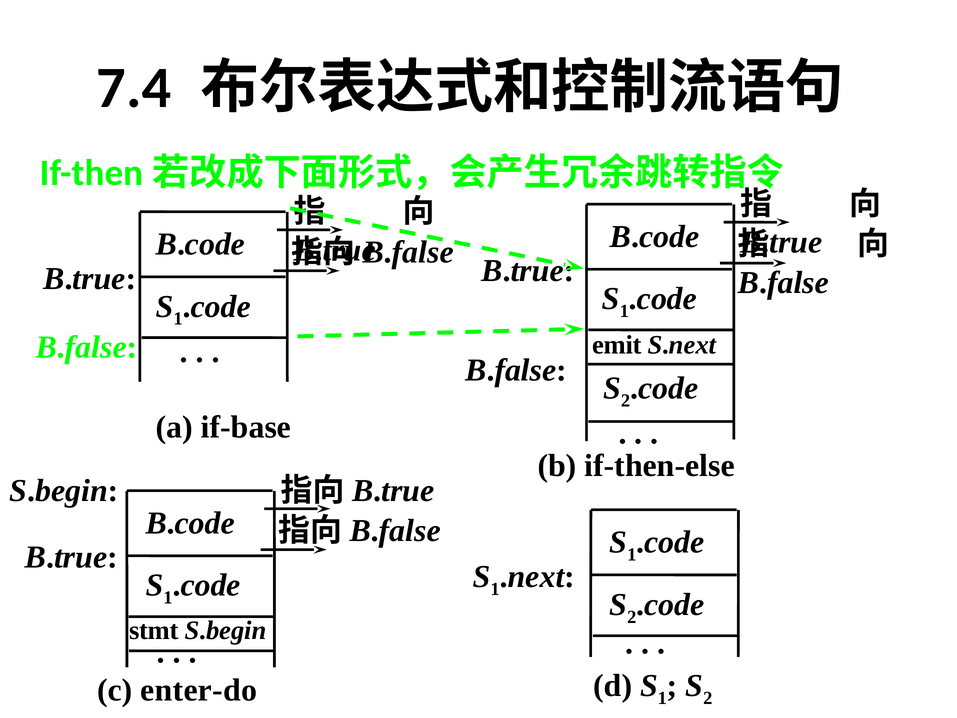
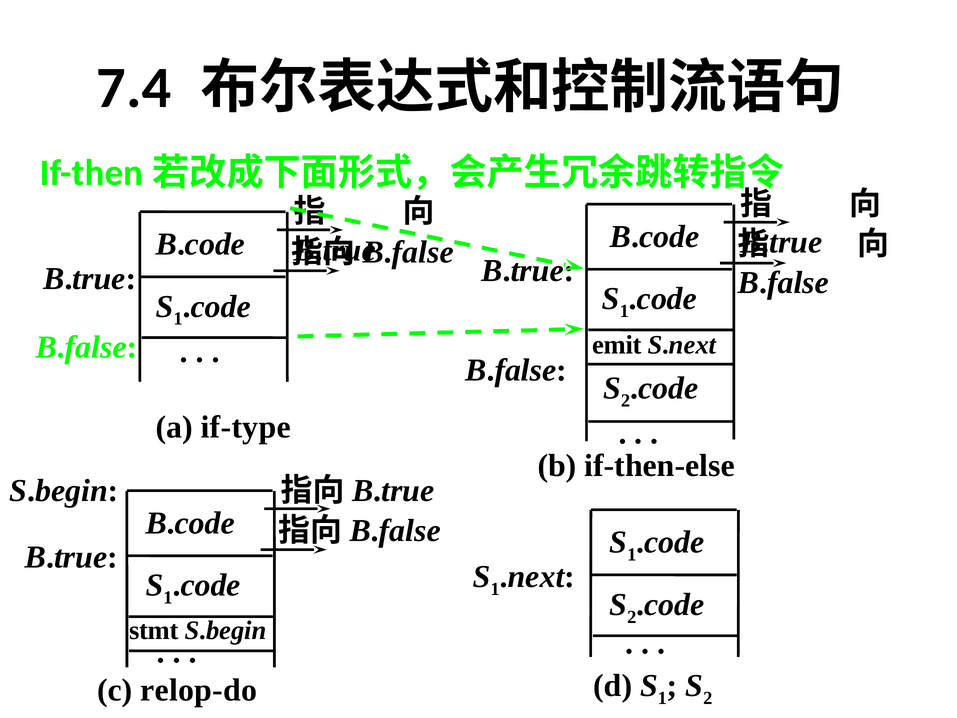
if-base: if-base -> if-type (246, 427)
enter-do: enter-do -> relop-do (199, 690)
